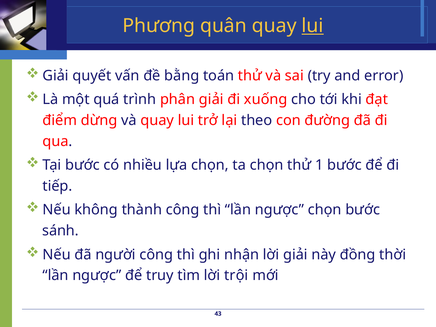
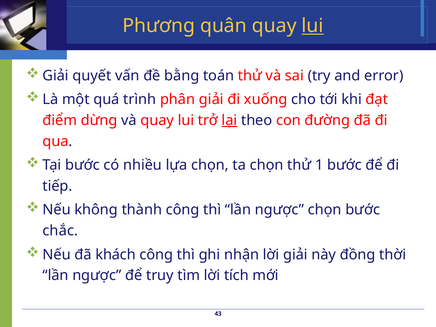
lại underline: none -> present (229, 120)
sánh: sánh -> chắc (60, 231)
người: người -> khách (116, 255)
trội: trội -> tích (236, 276)
